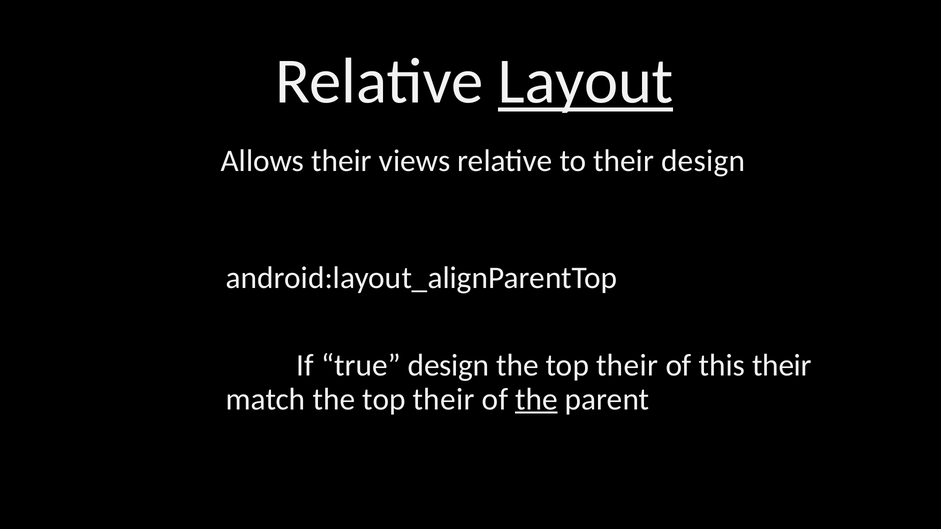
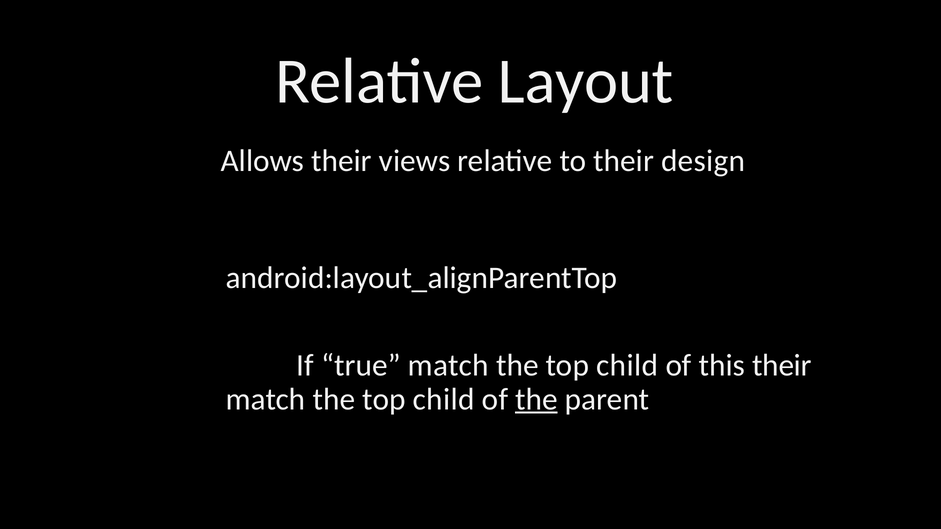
Layout underline: present -> none (586, 82)
true design: design -> match (448, 366)
their: their -> child (627, 366)
their: their -> child (444, 399)
